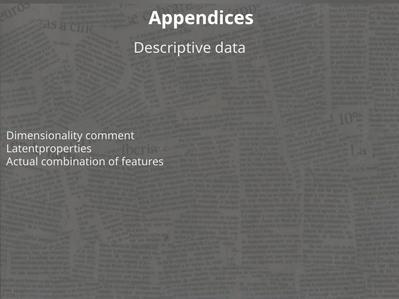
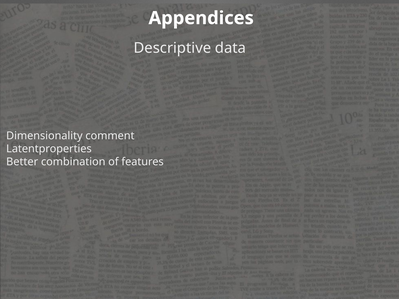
Actual: Actual -> Better (22, 162)
